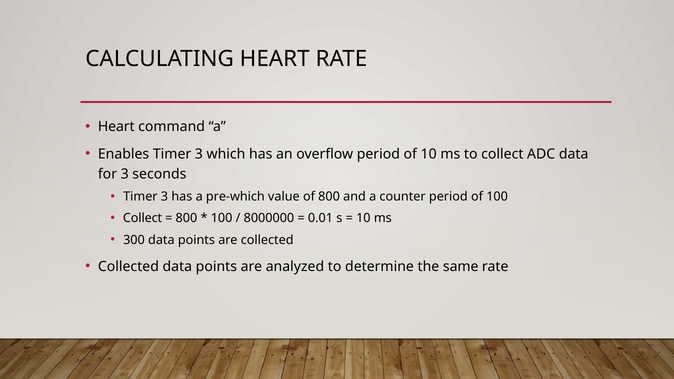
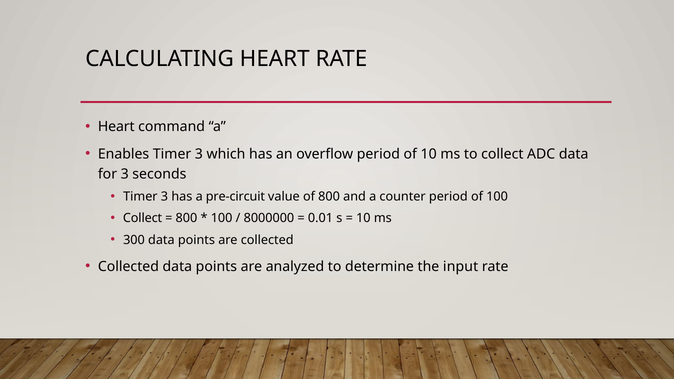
pre-which: pre-which -> pre-circuit (235, 197)
same: same -> input (461, 267)
